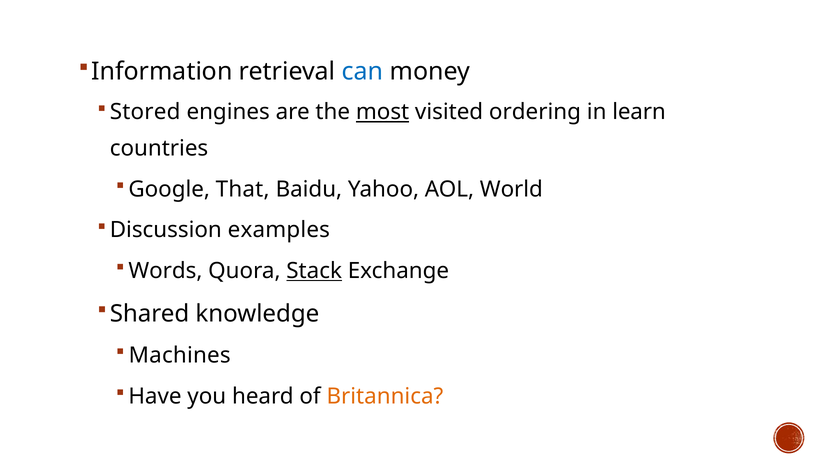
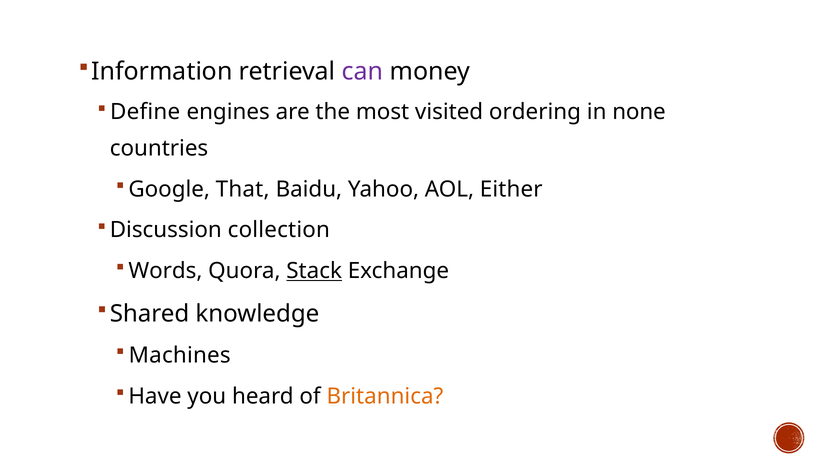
can colour: blue -> purple (363, 71)
Stored: Stored -> Define (145, 112)
most underline: present -> none (383, 112)
learn: learn -> none (639, 112)
World: World -> Either (511, 189)
examples: examples -> collection (279, 230)
